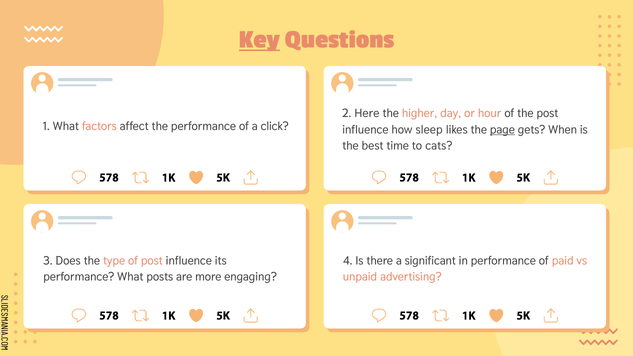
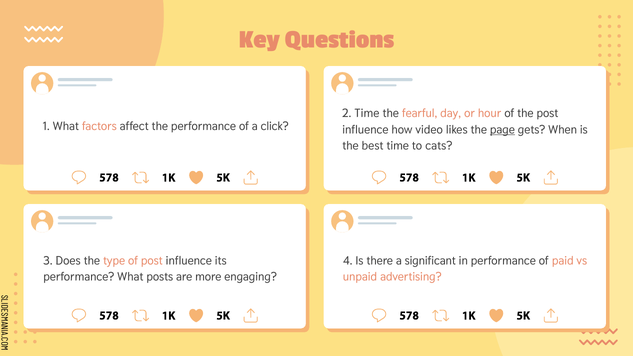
Key underline: present -> none (259, 39)
2 Here: Here -> Time (367, 113)
higher: higher -> fearful (420, 113)
sleep: sleep -> video (429, 130)
